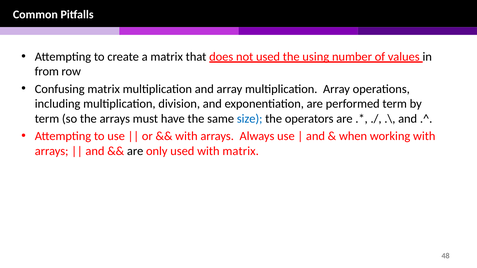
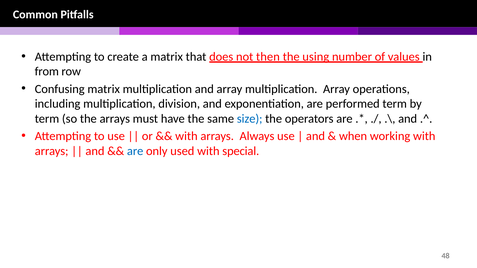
not used: used -> then (268, 57)
are colour: black -> blue (135, 151)
with matrix: matrix -> special (241, 151)
